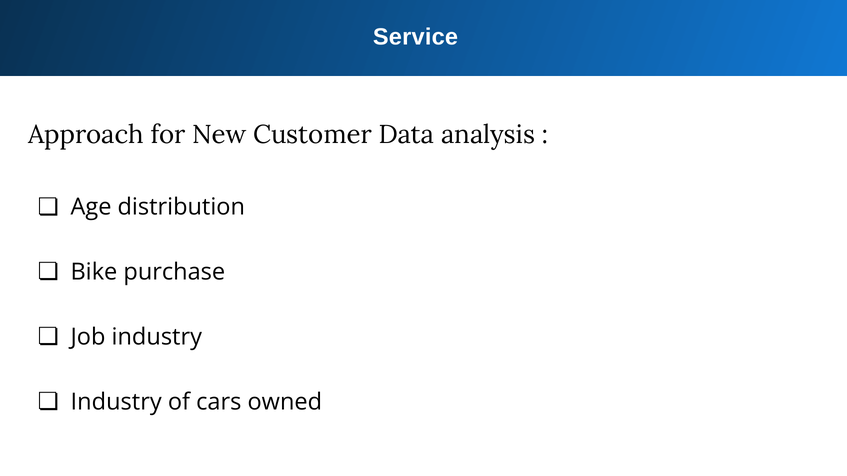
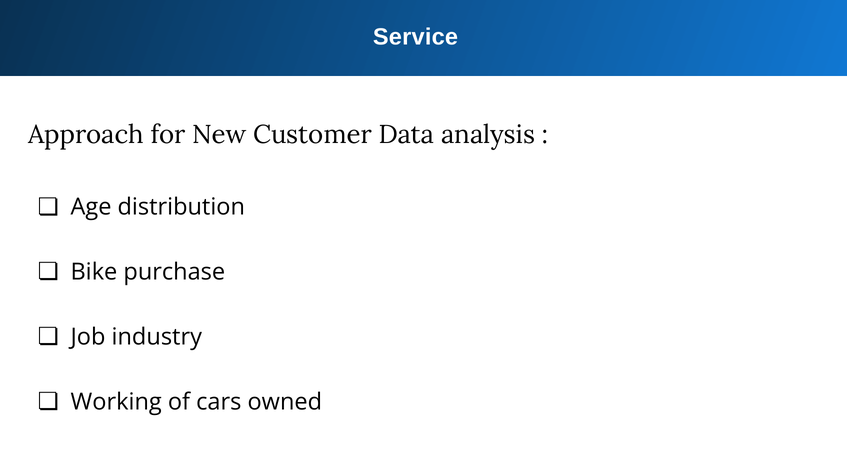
Industry: Industry -> Working (116, 402)
